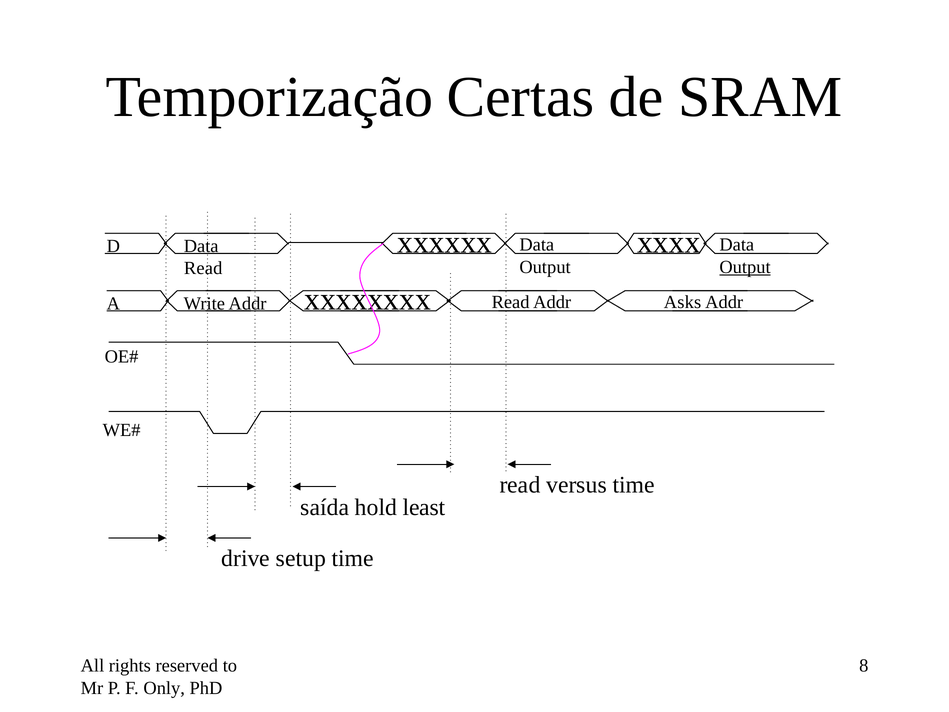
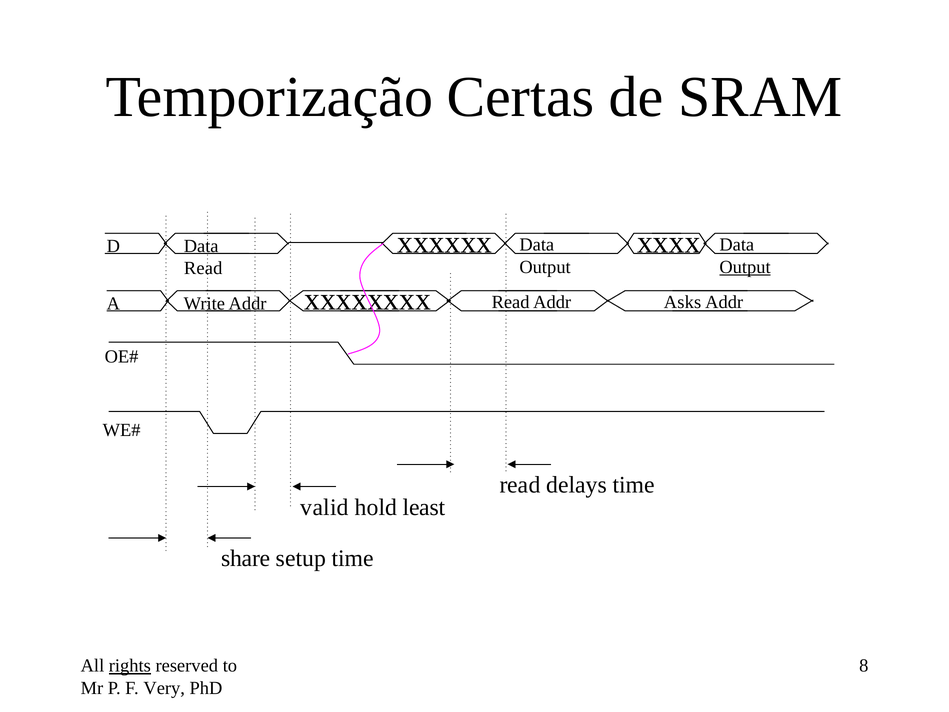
versus: versus -> delays (576, 485)
saída: saída -> valid (325, 507)
drive: drive -> share (246, 558)
rights underline: none -> present (130, 666)
Only: Only -> Very (164, 688)
